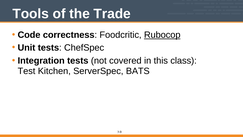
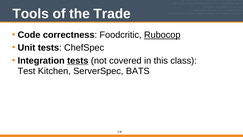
tests underline: none -> present (78, 61)
